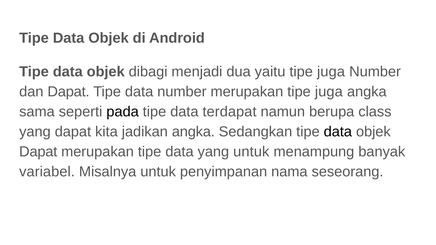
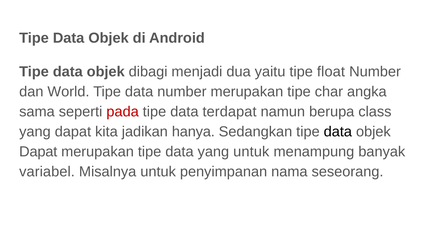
yaitu tipe juga: juga -> float (331, 72)
dan Dapat: Dapat -> World (68, 92)
merupakan tipe juga: juga -> char (329, 92)
pada colour: black -> red (123, 112)
jadikan angka: angka -> hanya (193, 132)
